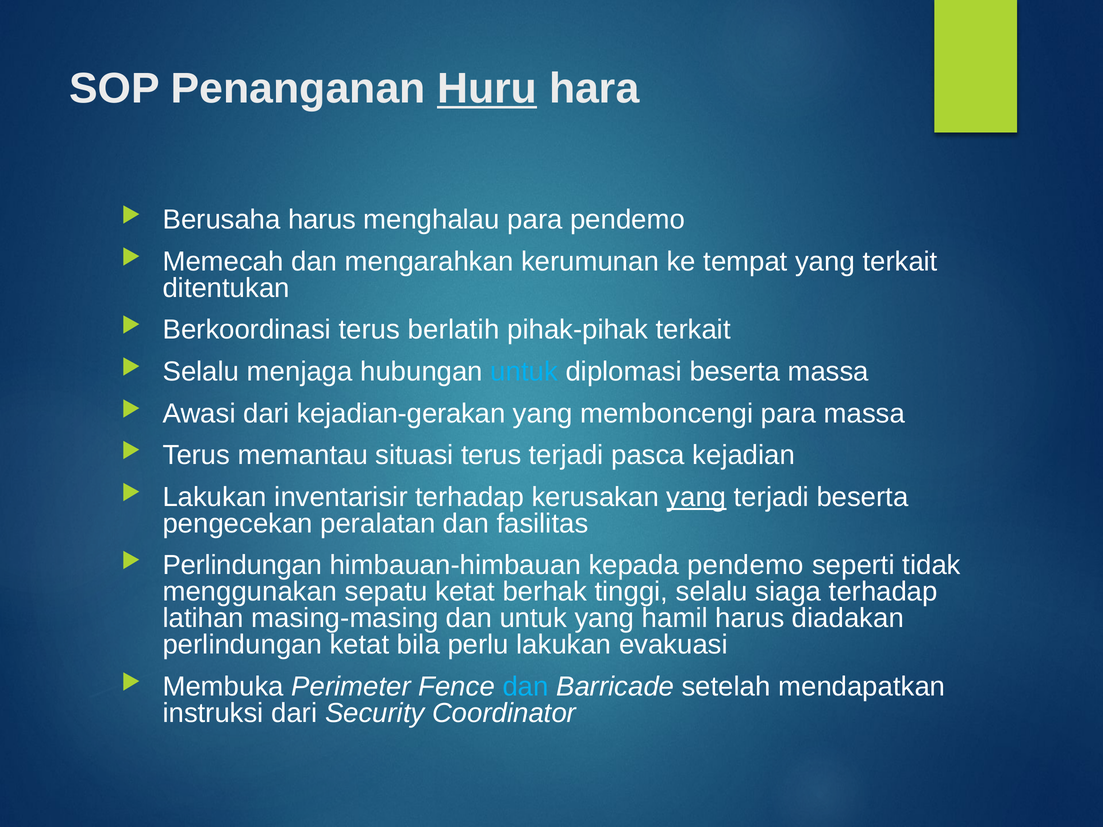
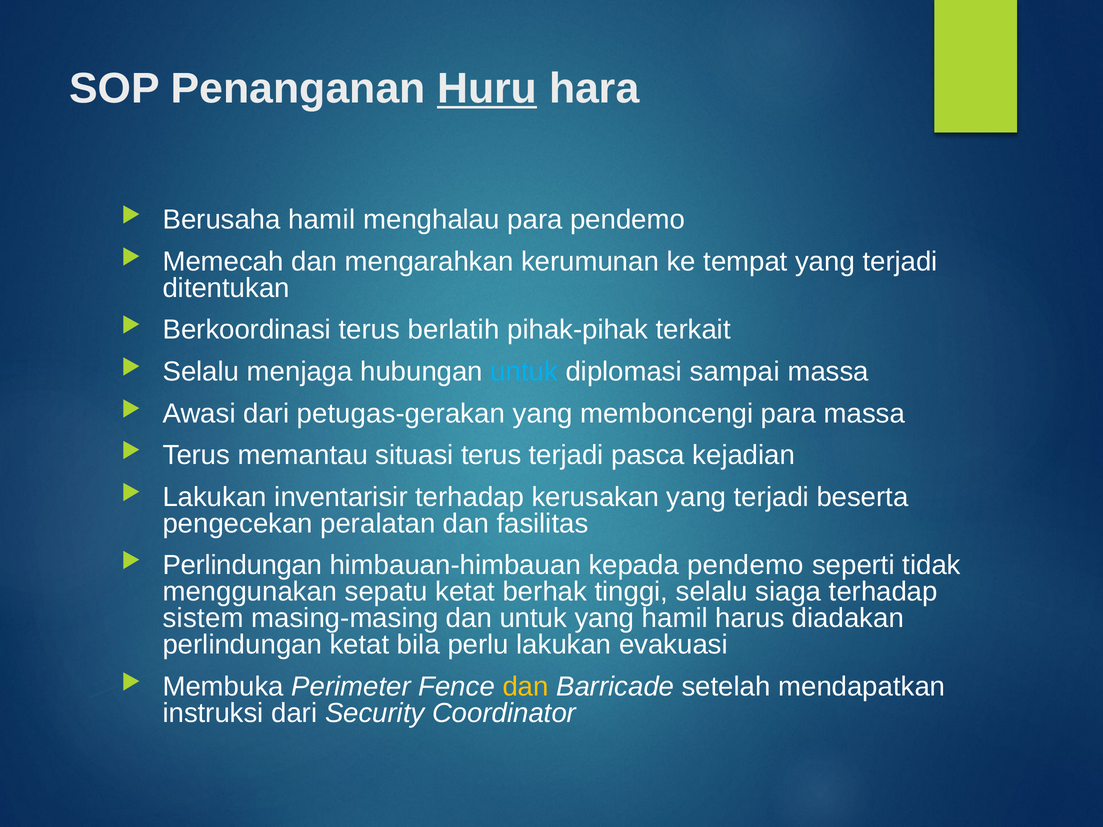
Berusaha harus: harus -> hamil (322, 220)
tempat yang terkait: terkait -> terjadi (900, 262)
diplomasi beserta: beserta -> sampai (735, 372)
kejadian-gerakan: kejadian-gerakan -> petugas-gerakan (401, 414)
yang underline: present -> none (696, 497)
latihan: latihan -> sistem (203, 619)
dan colour: light blue -> yellow (526, 687)
